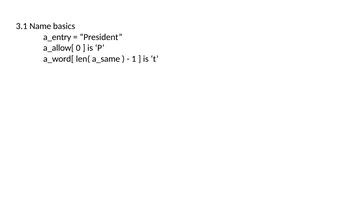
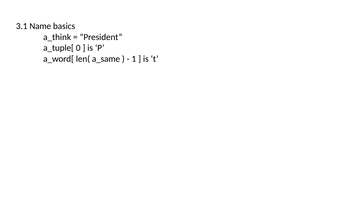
a_entry: a_entry -> a_think (57, 37)
a_allow[: a_allow[ -> a_tuple[ (59, 48)
